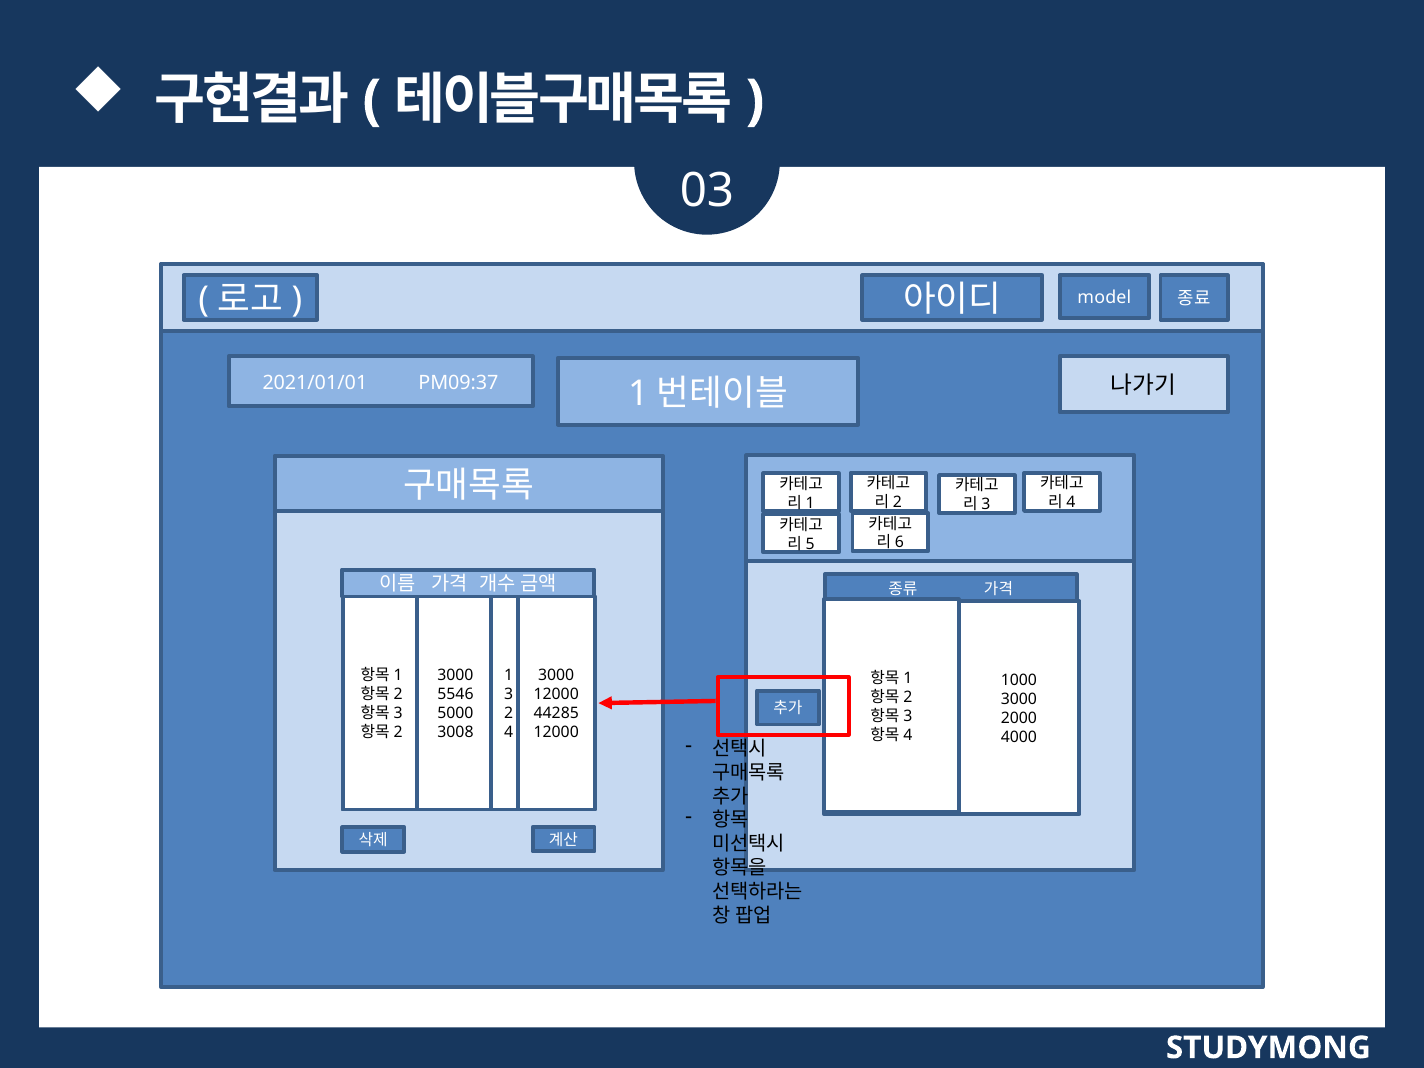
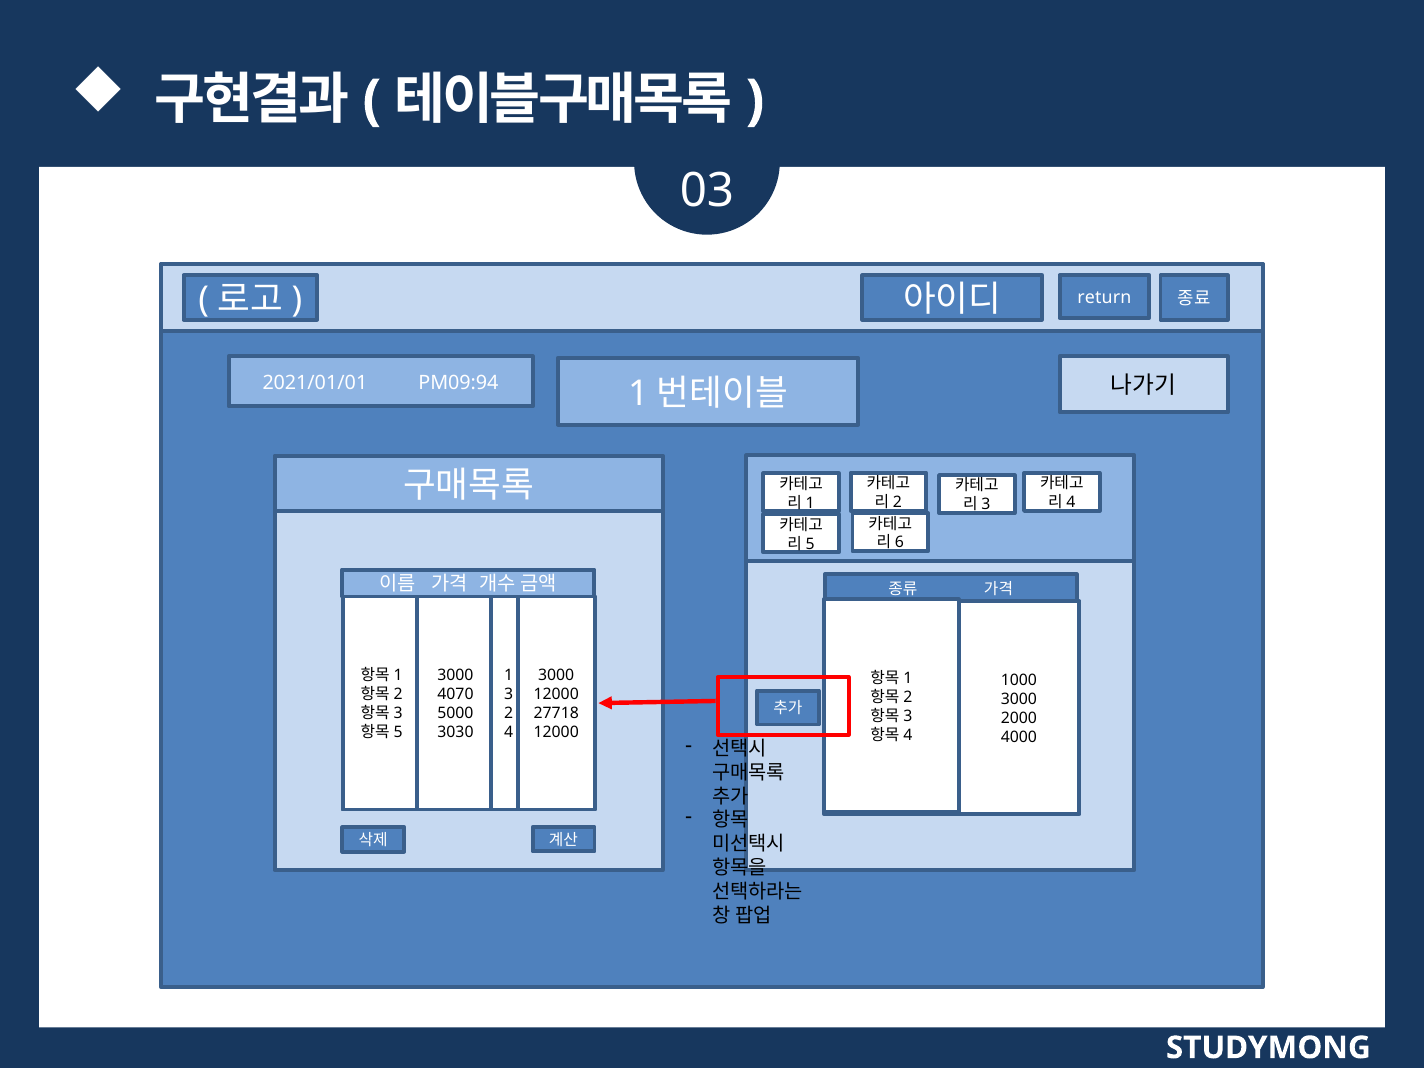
model: model -> return (1104, 298)
PM09:37: PM09:37 -> PM09:94 (458, 383)
5546: 5546 -> 4070 (456, 695)
44285: 44285 -> 27718 (556, 714)
2: 2 -> 5 (398, 733)
3008: 3008 -> 3030 (456, 733)
